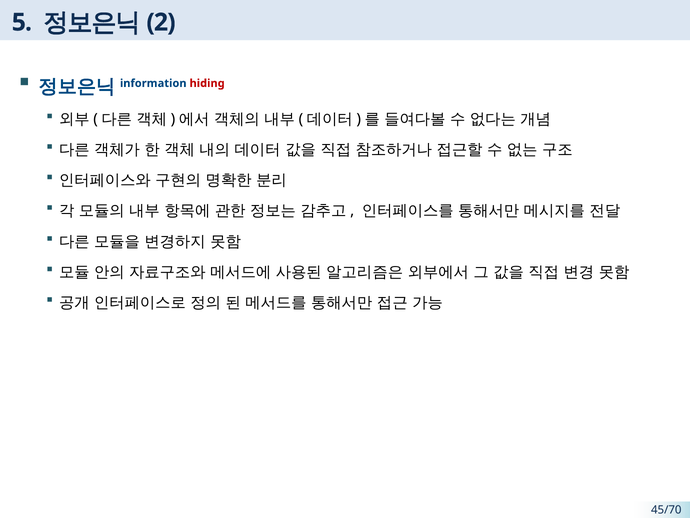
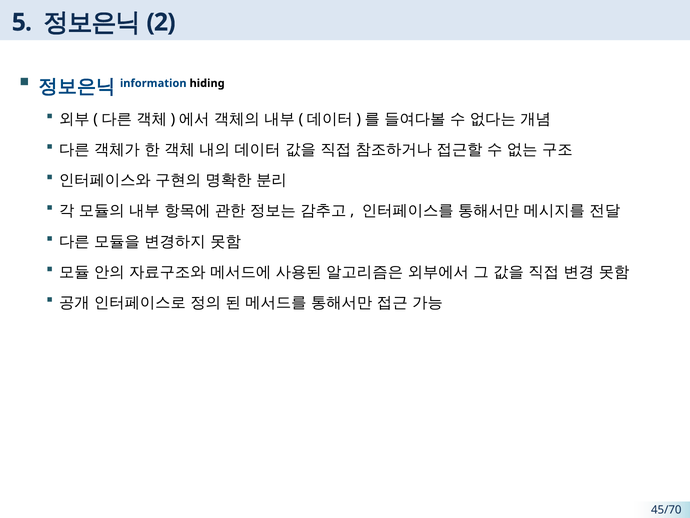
hiding colour: red -> black (207, 83)
